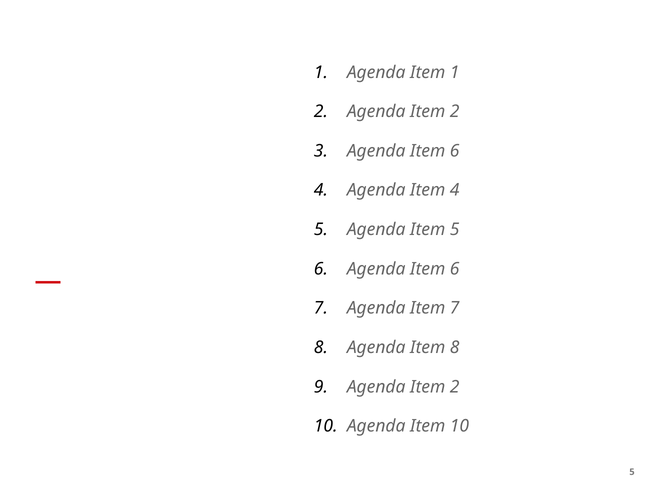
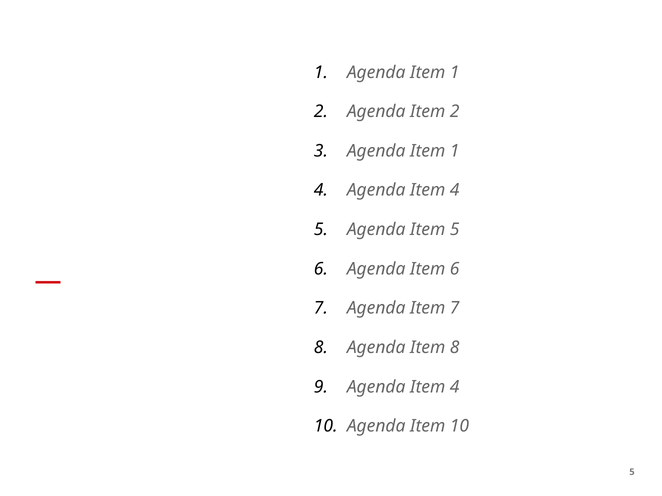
3 Agenda Item 6: 6 -> 1 (455, 151)
9 Agenda Item 2: 2 -> 4 (455, 387)
